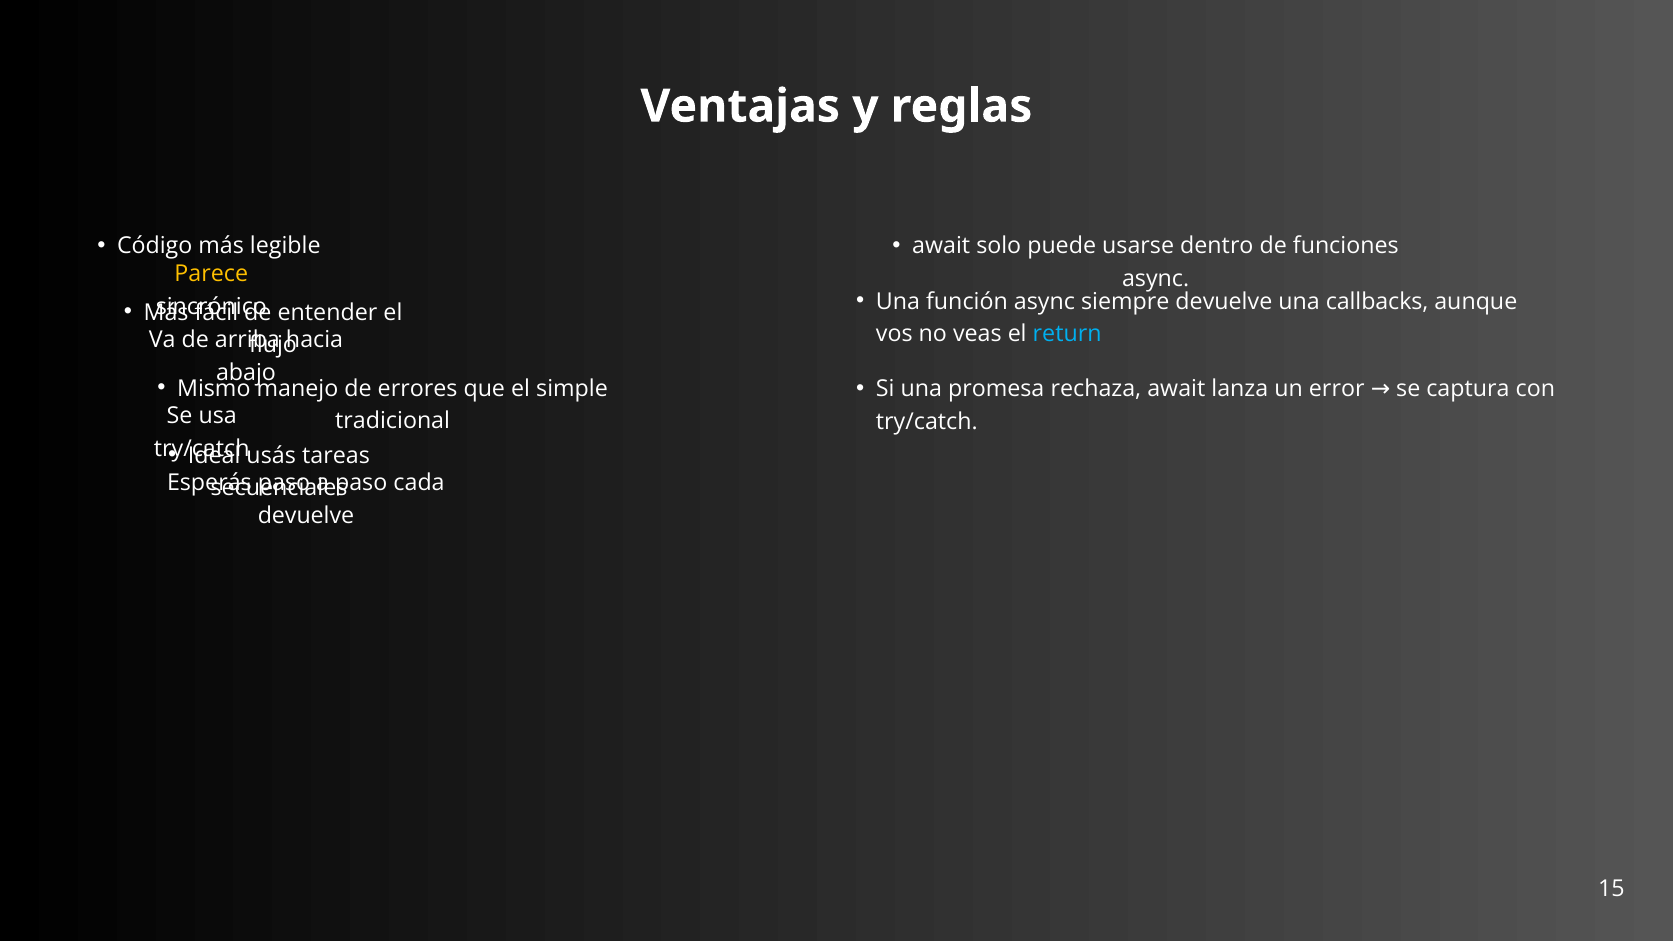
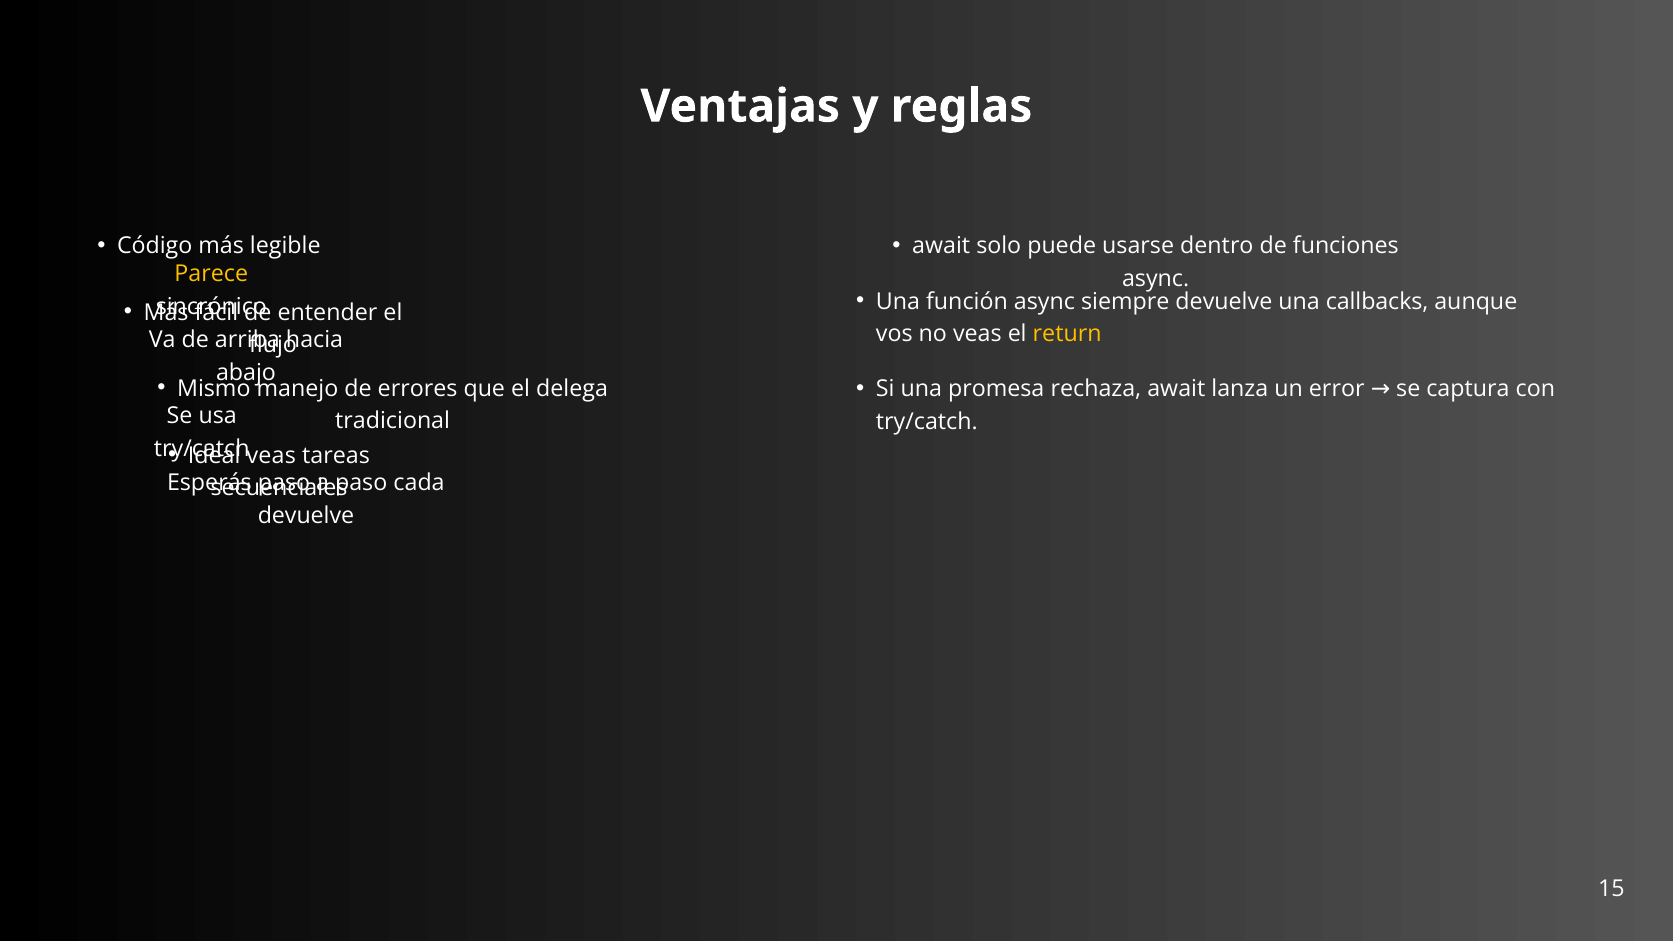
return colour: light blue -> yellow (1067, 334)
simple: simple -> delega (572, 389)
usás: usás -> veas (271, 455)
